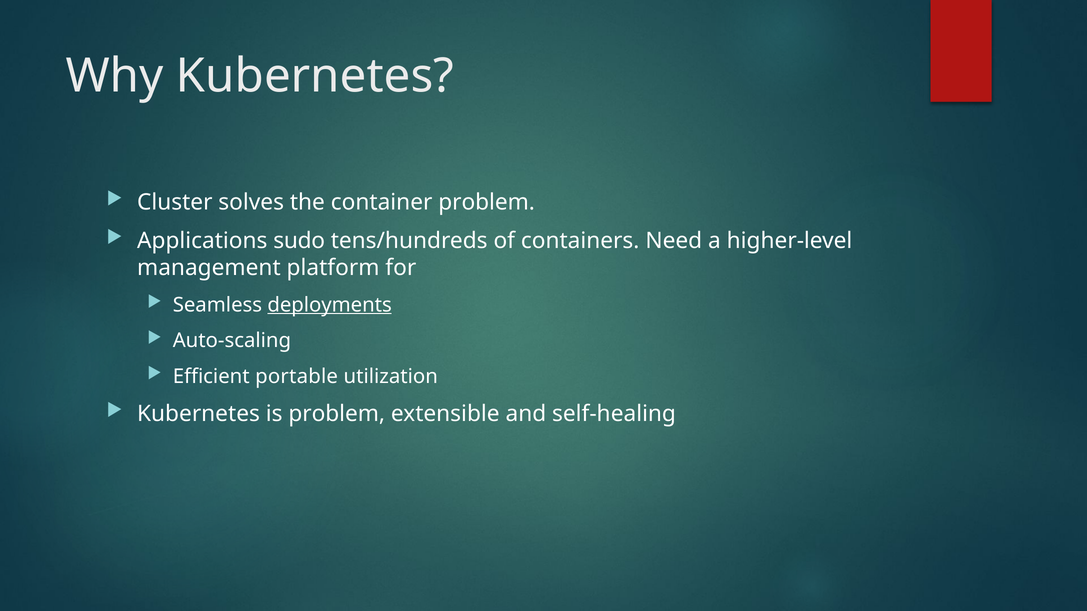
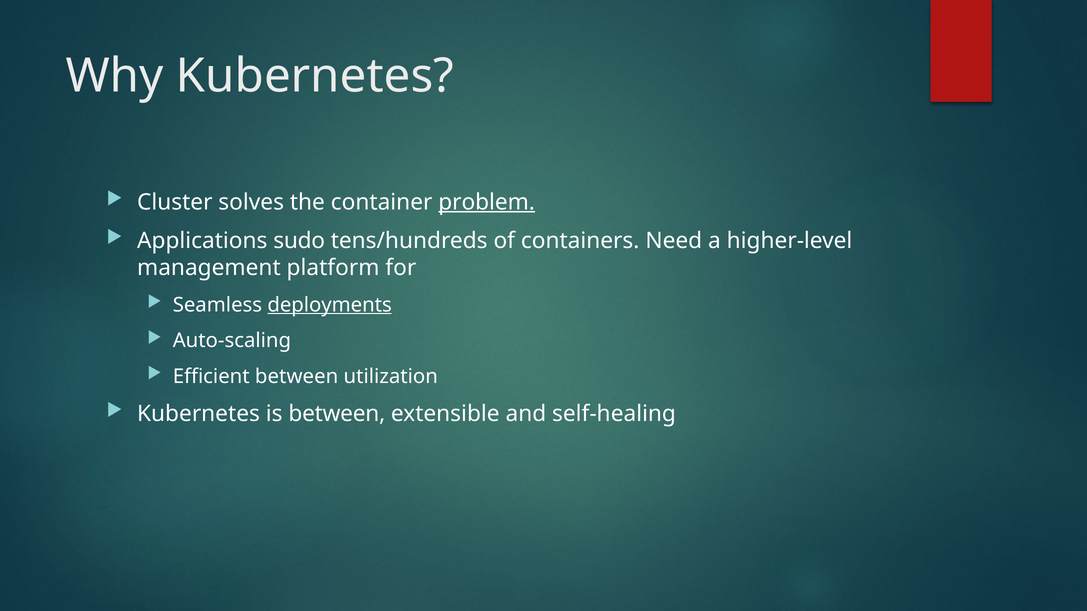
problem underline: none -> present (487, 202)
Efficient portable: portable -> between (297, 377)
is problem: problem -> between (337, 414)
